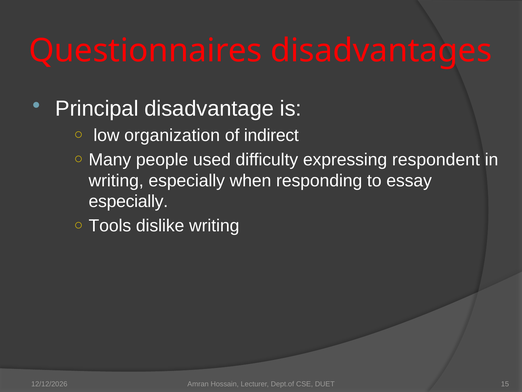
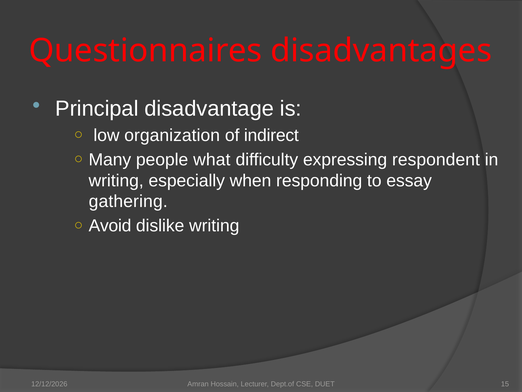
used: used -> what (212, 160)
especially: especially -> gathering (128, 201)
Tools: Tools -> Avoid (110, 226)
